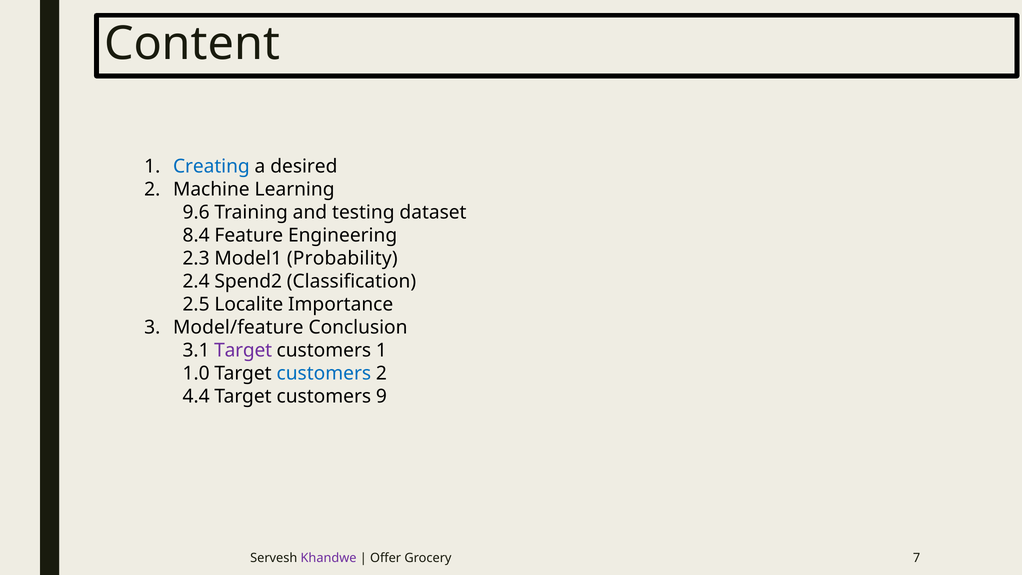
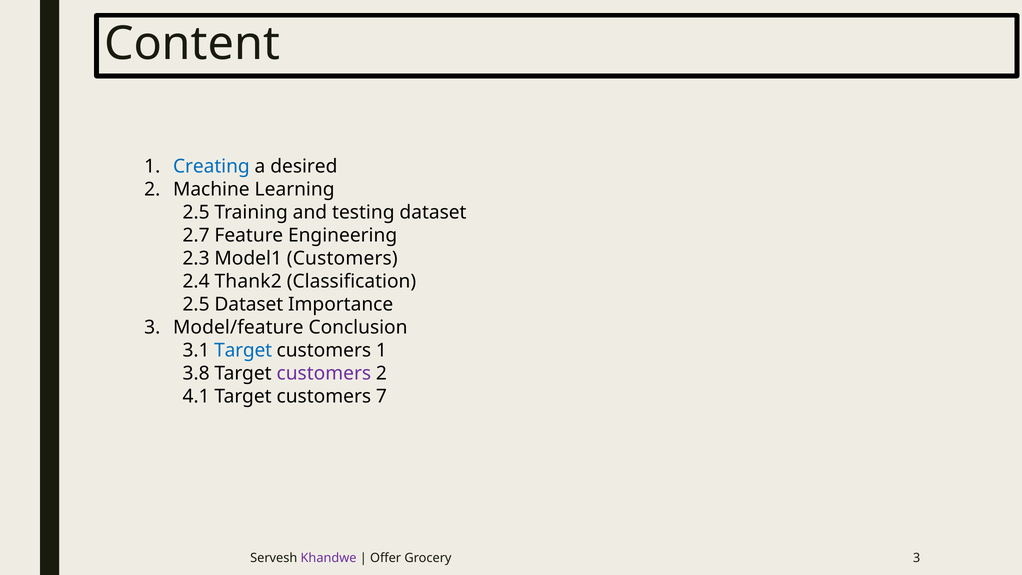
9.6: 9.6 -> 2.5 (196, 212)
8.4: 8.4 -> 2.7 (196, 235)
Model1 Probability: Probability -> Customers (342, 258)
Spend2: Spend2 -> Thank2 (248, 281)
2.5 Localite: Localite -> Dataset (249, 304)
Target colour: purple -> blue (243, 350)
1.0: 1.0 -> 3.8 (196, 373)
customers colour: blue -> purple (324, 373)
4.4: 4.4 -> 4.1 (196, 396)
9: 9 -> 7 (381, 396)
Grocery 7: 7 -> 3 (917, 558)
